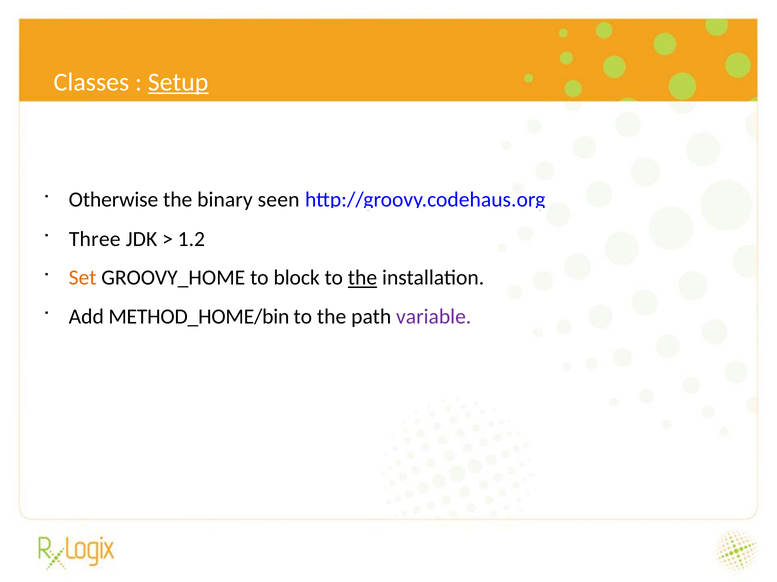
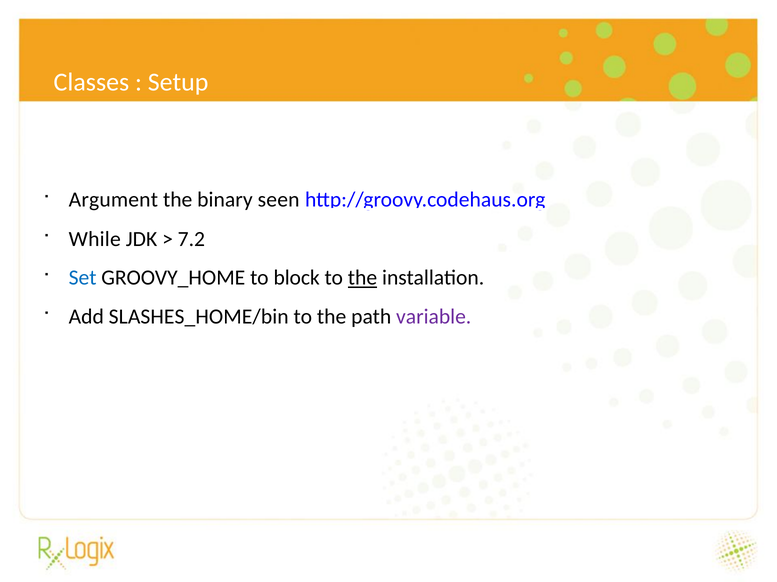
Setup underline: present -> none (178, 82)
Otherwise: Otherwise -> Argument (113, 200)
Three: Three -> While (95, 239)
1.2: 1.2 -> 7.2 (191, 239)
Set colour: orange -> blue (83, 278)
METHOD_HOME/bin: METHOD_HOME/bin -> SLASHES_HOME/bin (199, 317)
